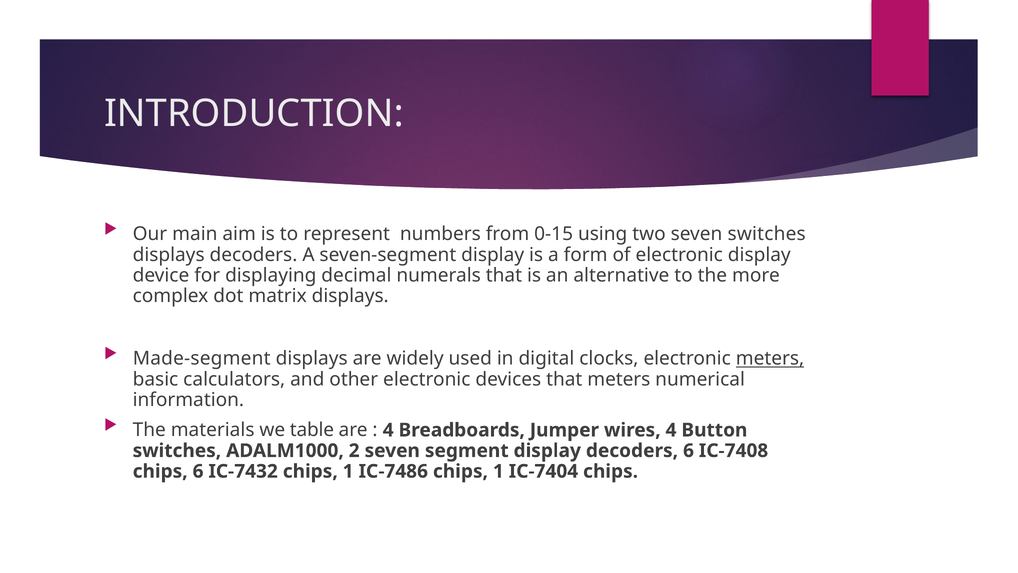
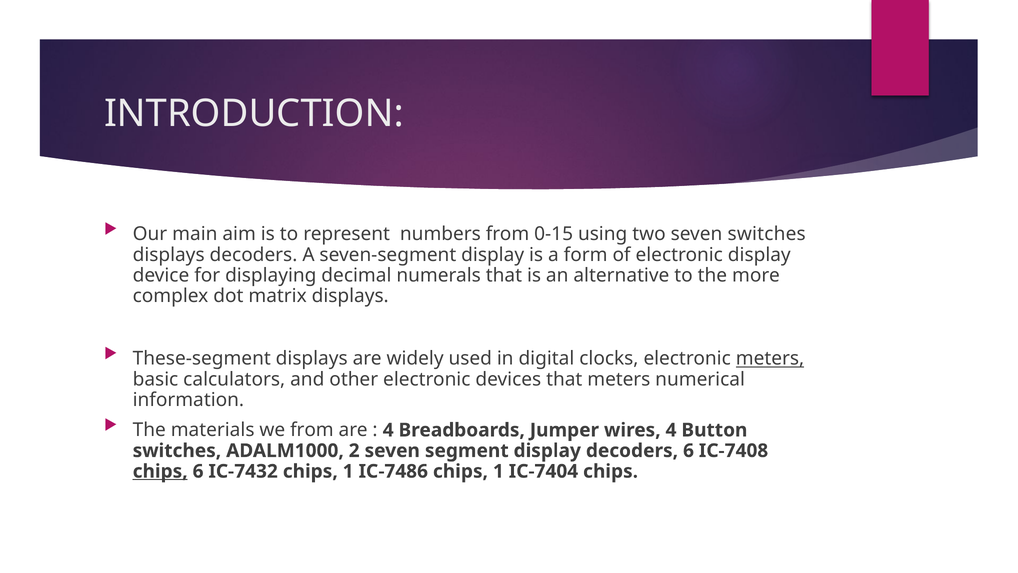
Made-segment: Made-segment -> These-segment (202, 358)
we table: table -> from (312, 430)
chips underline: none -> present (160, 471)
